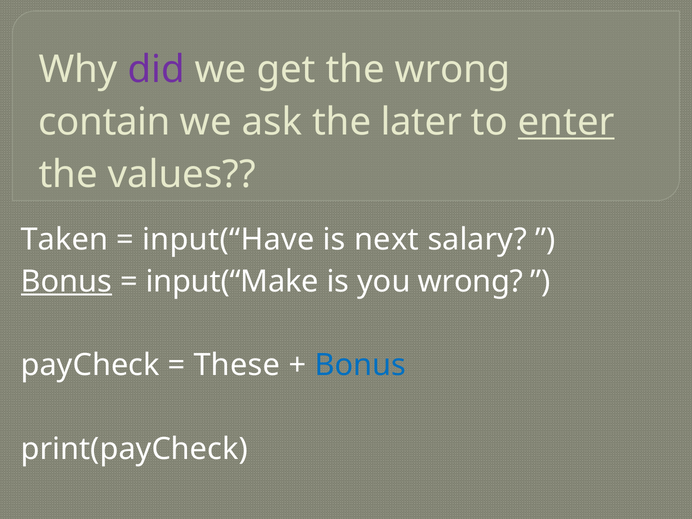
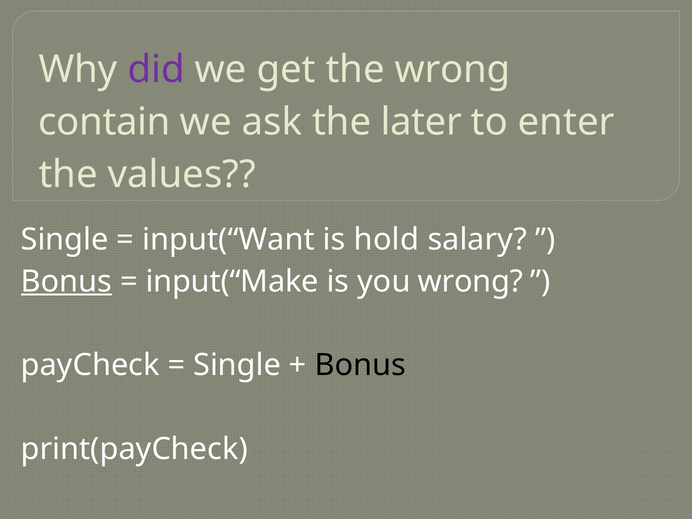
enter underline: present -> none (566, 122)
Taken: Taken -> Single (65, 240)
input(“Have: input(“Have -> input(“Want (228, 240)
next: next -> hold (386, 240)
These: These -> Single (237, 365)
Bonus colour: blue -> black (360, 365)
